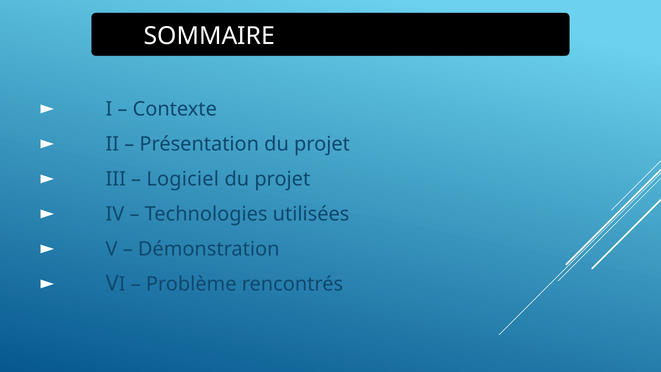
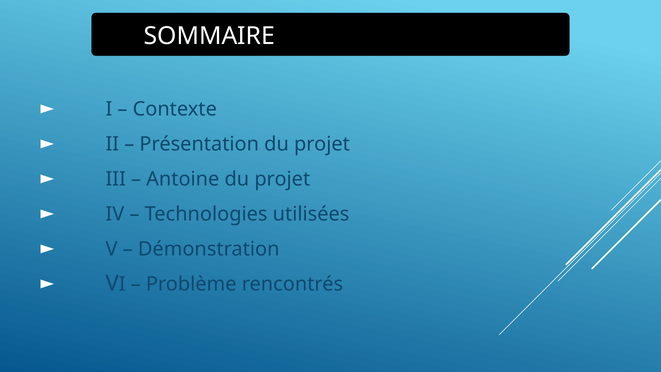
Logiciel: Logiciel -> Antoine (183, 179)
